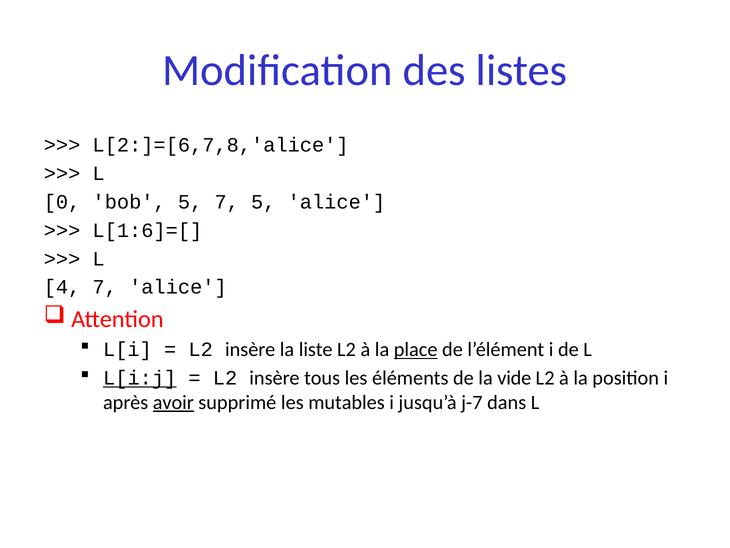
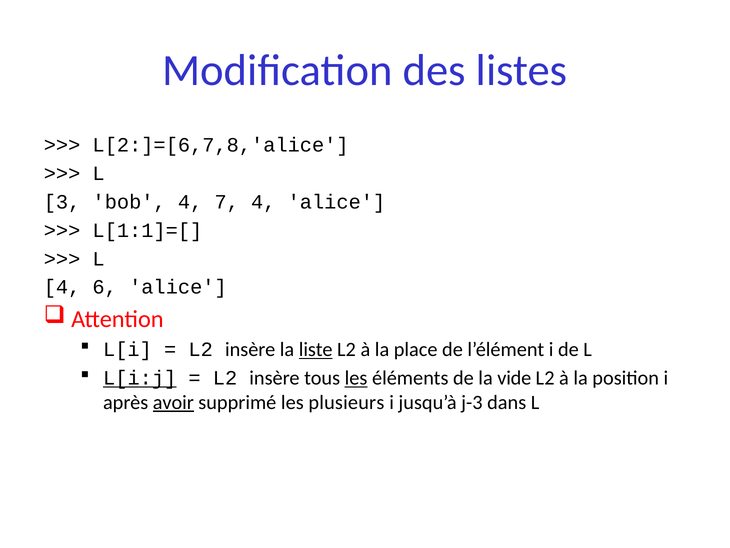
0: 0 -> 3 (62, 202)
bob 5: 5 -> 4 (190, 202)
7 5: 5 -> 4 (263, 202)
L[1:6]=[: L[1:6]=[ -> L[1:1]=[ (147, 230)
4 7: 7 -> 6 (105, 287)
liste underline: none -> present (316, 349)
place underline: present -> none (416, 349)
les underline: none -> present (356, 378)
mutables: mutables -> plusieurs (346, 402)
j-7: j-7 -> j-3 (472, 402)
